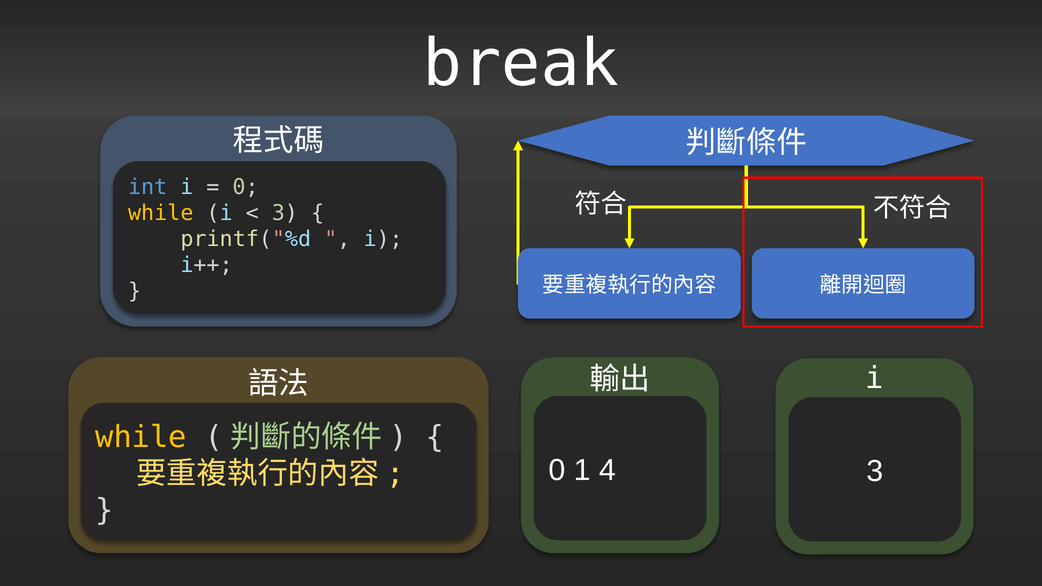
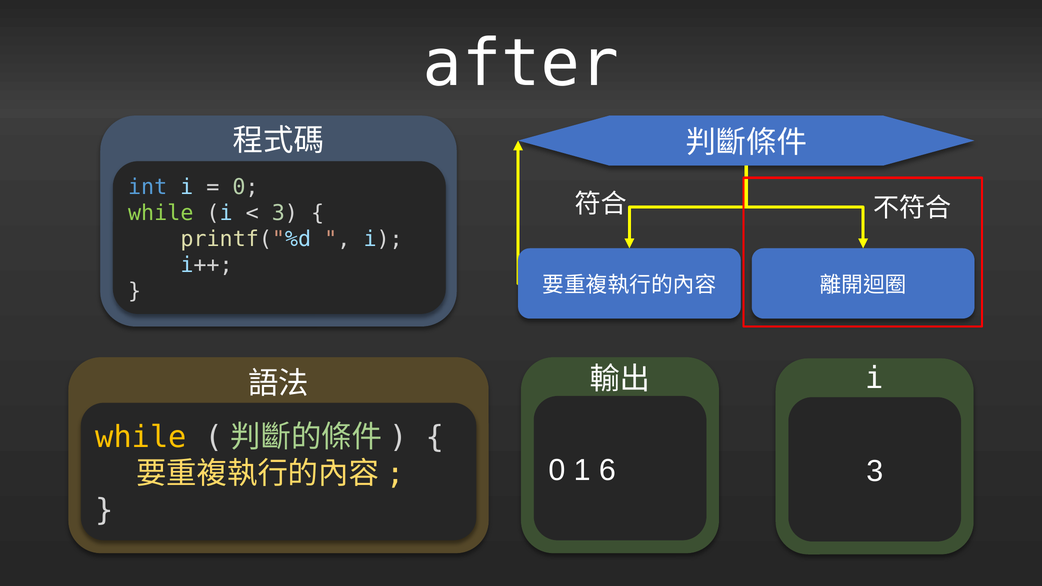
break: break -> after (521, 64)
while colour: yellow -> light green (161, 213)
4: 4 -> 6 (607, 470)
